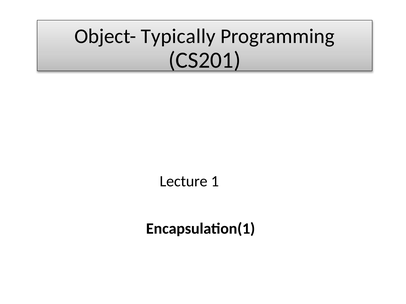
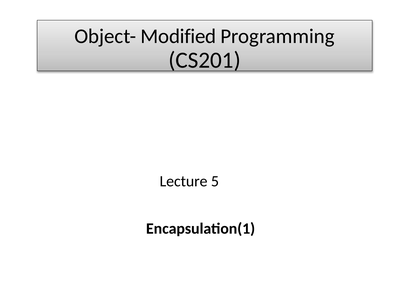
Typically: Typically -> Modified (178, 36)
1: 1 -> 5 (215, 182)
